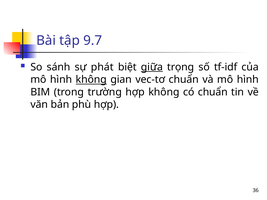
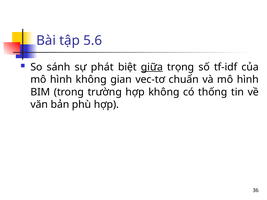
9.7: 9.7 -> 5.6 (93, 41)
không underline: present -> none (91, 80)
có chuẩn: chuẩn -> thống (213, 92)
